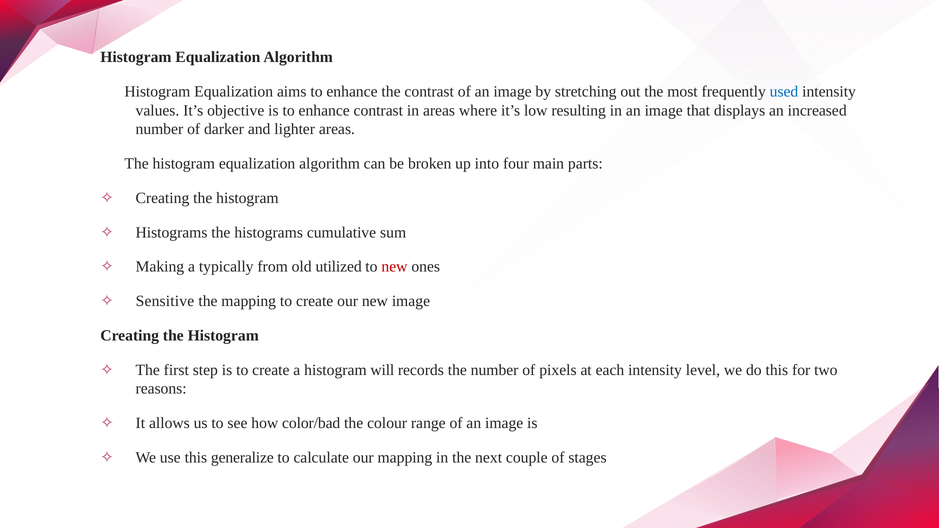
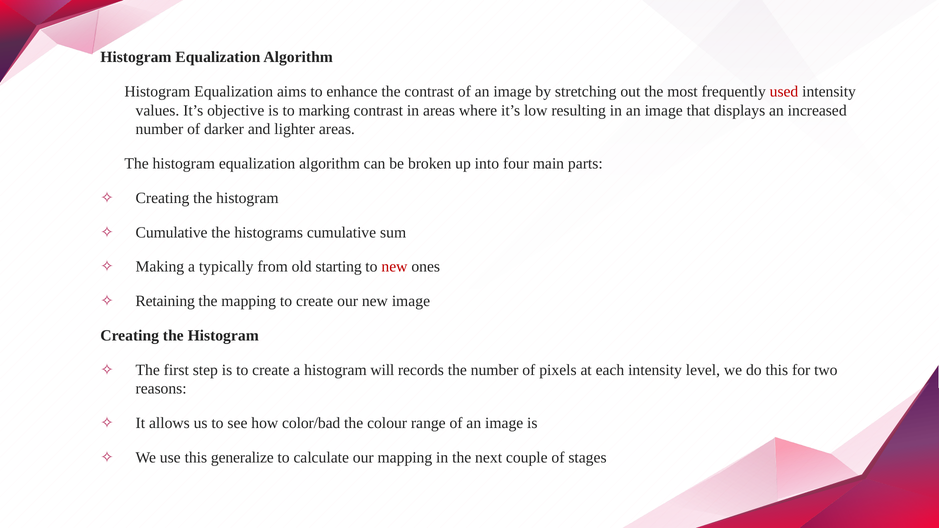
used colour: blue -> red (784, 92)
is to enhance: enhance -> marking (324, 110)
Histograms: Histograms -> Cumulative (172, 232)
utilized: utilized -> starting (339, 267)
Sensitive: Sensitive -> Retaining (165, 301)
